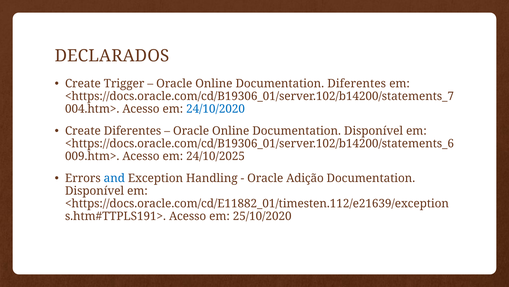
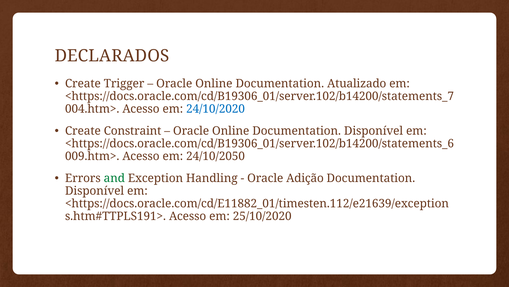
Documentation Diferentes: Diferentes -> Atualizado (357, 83)
Create Diferentes: Diferentes -> Constraint (133, 131)
24/10/2025: 24/10/2025 -> 24/10/2050 (216, 156)
and colour: blue -> green (114, 178)
